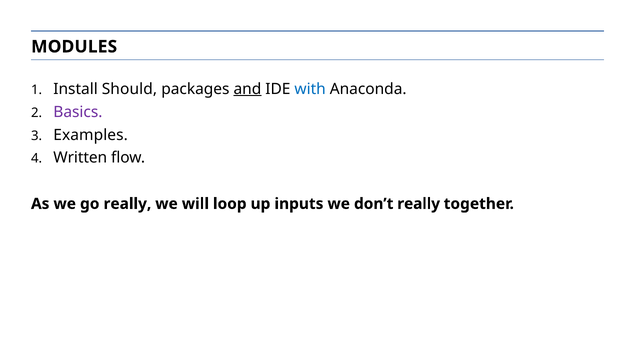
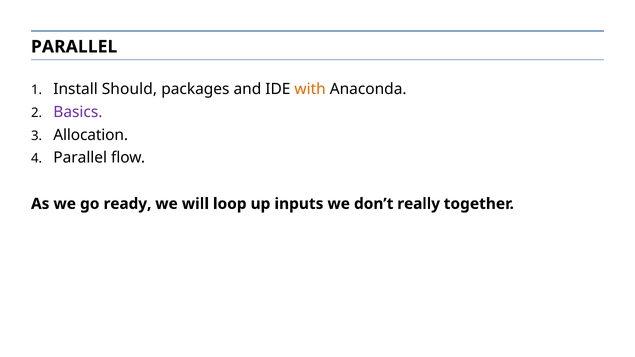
MODULES: MODULES -> PARALLEL (74, 47)
and underline: present -> none (247, 89)
with colour: blue -> orange (310, 89)
Examples: Examples -> Allocation (91, 135)
Written: Written -> Parallel (80, 158)
go really: really -> ready (127, 204)
